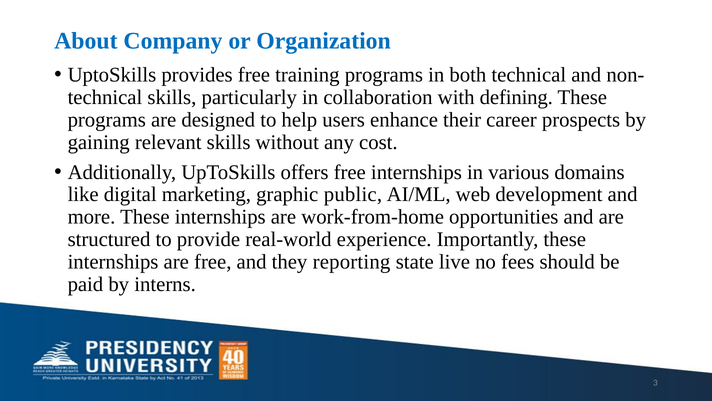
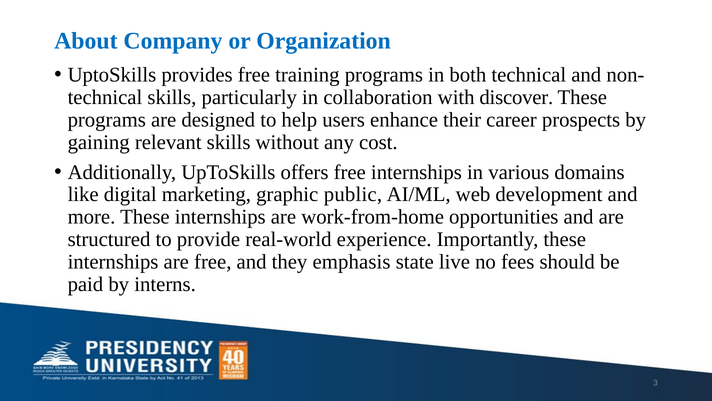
defining: defining -> discover (516, 97)
reporting: reporting -> emphasis (352, 262)
